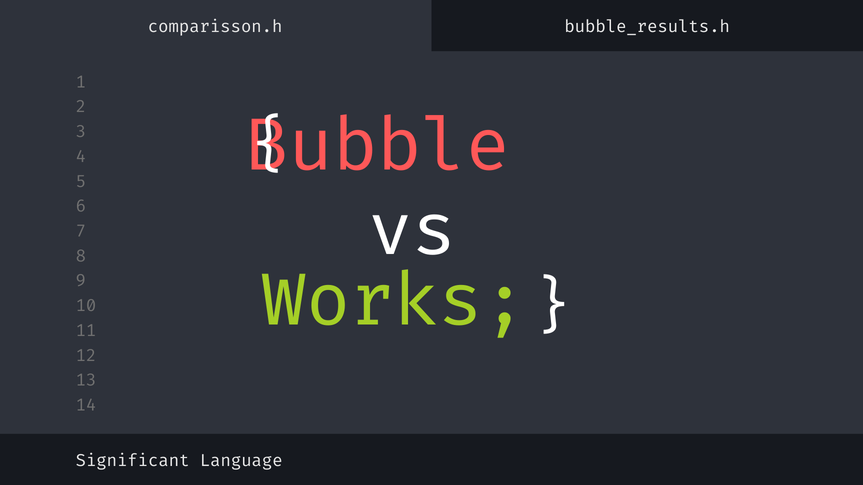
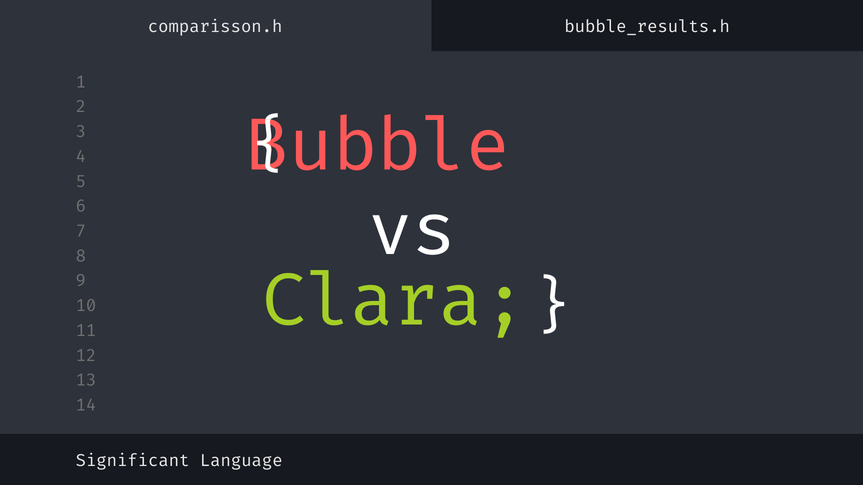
Works: Works -> Clara (394, 301)
